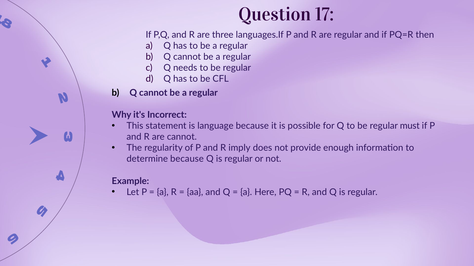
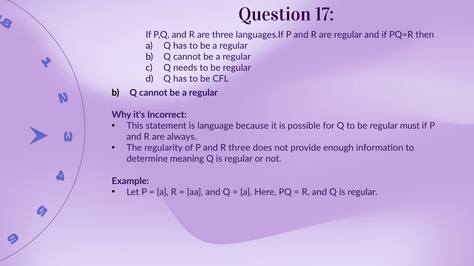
are cannot: cannot -> always (182, 137)
R imply: imply -> three (239, 148)
determine because: because -> meaning (187, 159)
